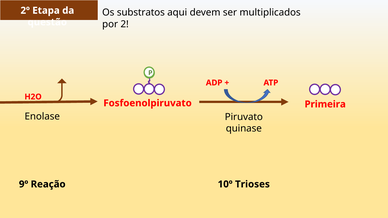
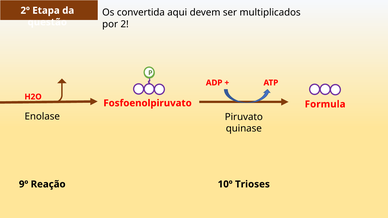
substratos: substratos -> convertida (141, 13)
Primeira: Primeira -> Formula (325, 104)
